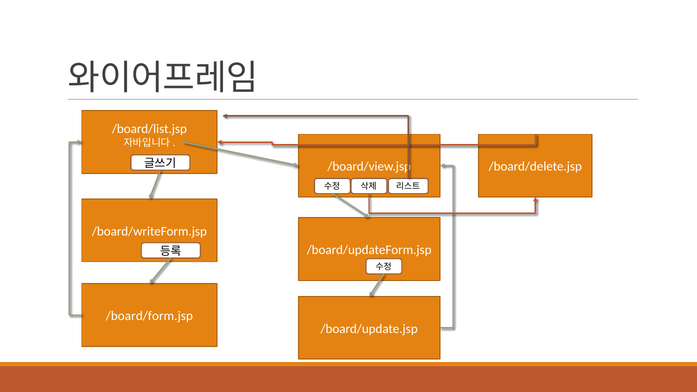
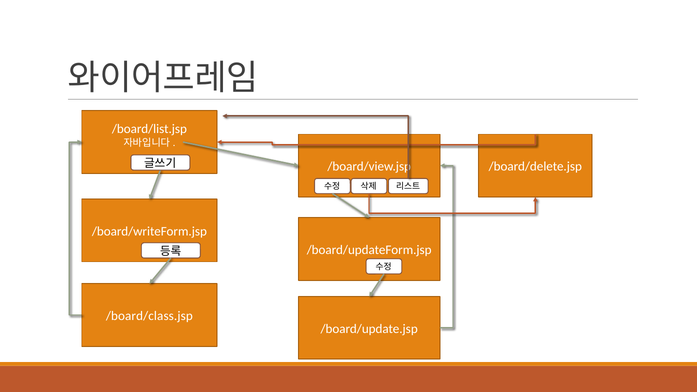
/board/form.jsp: /board/form.jsp -> /board/class.jsp (149, 316)
